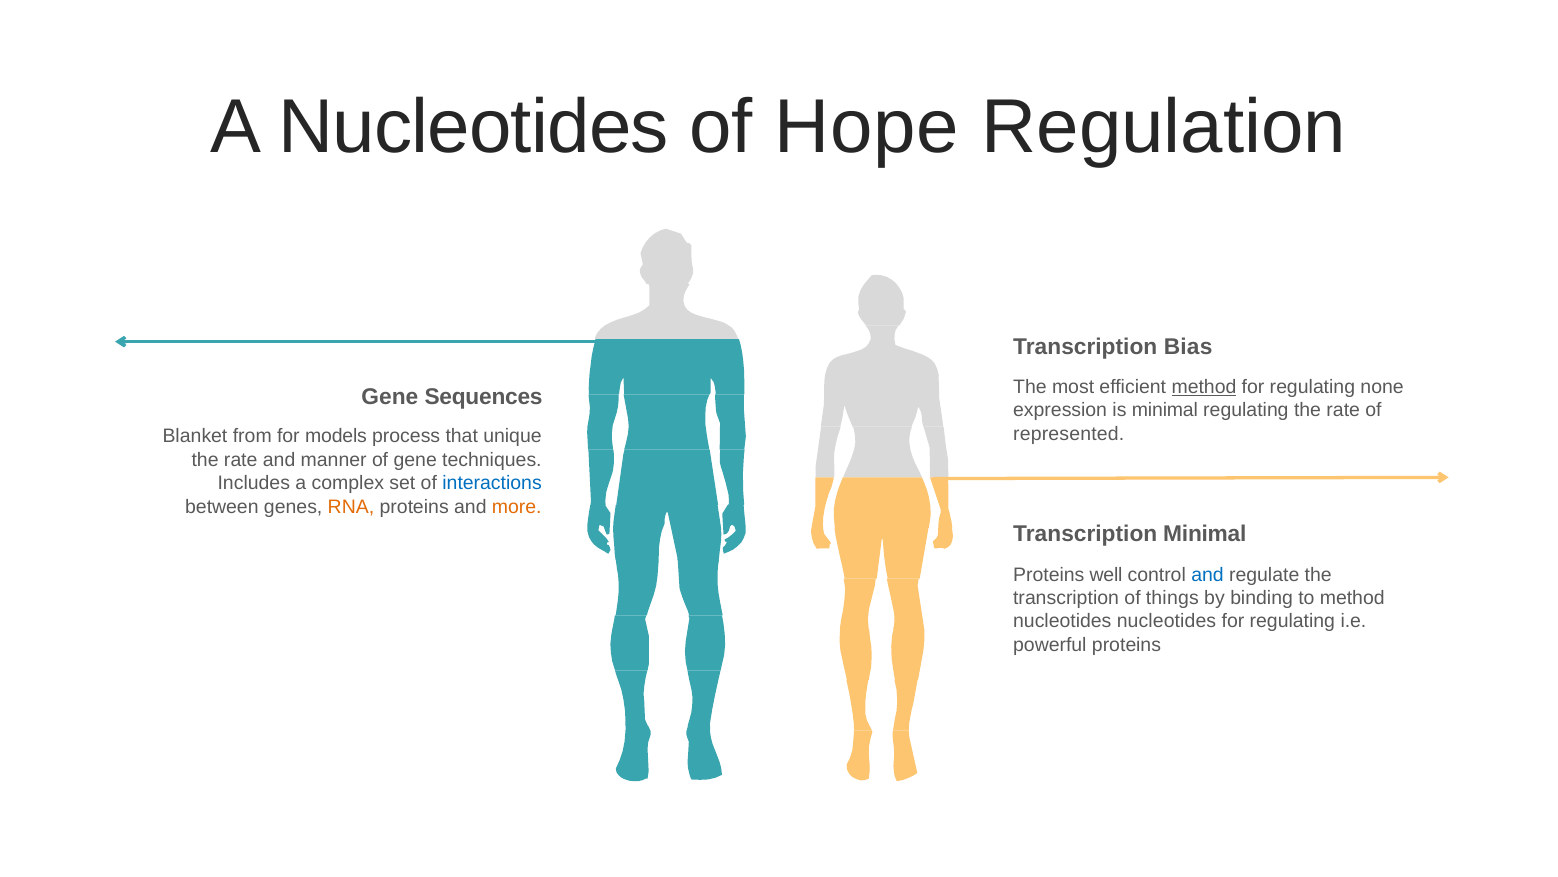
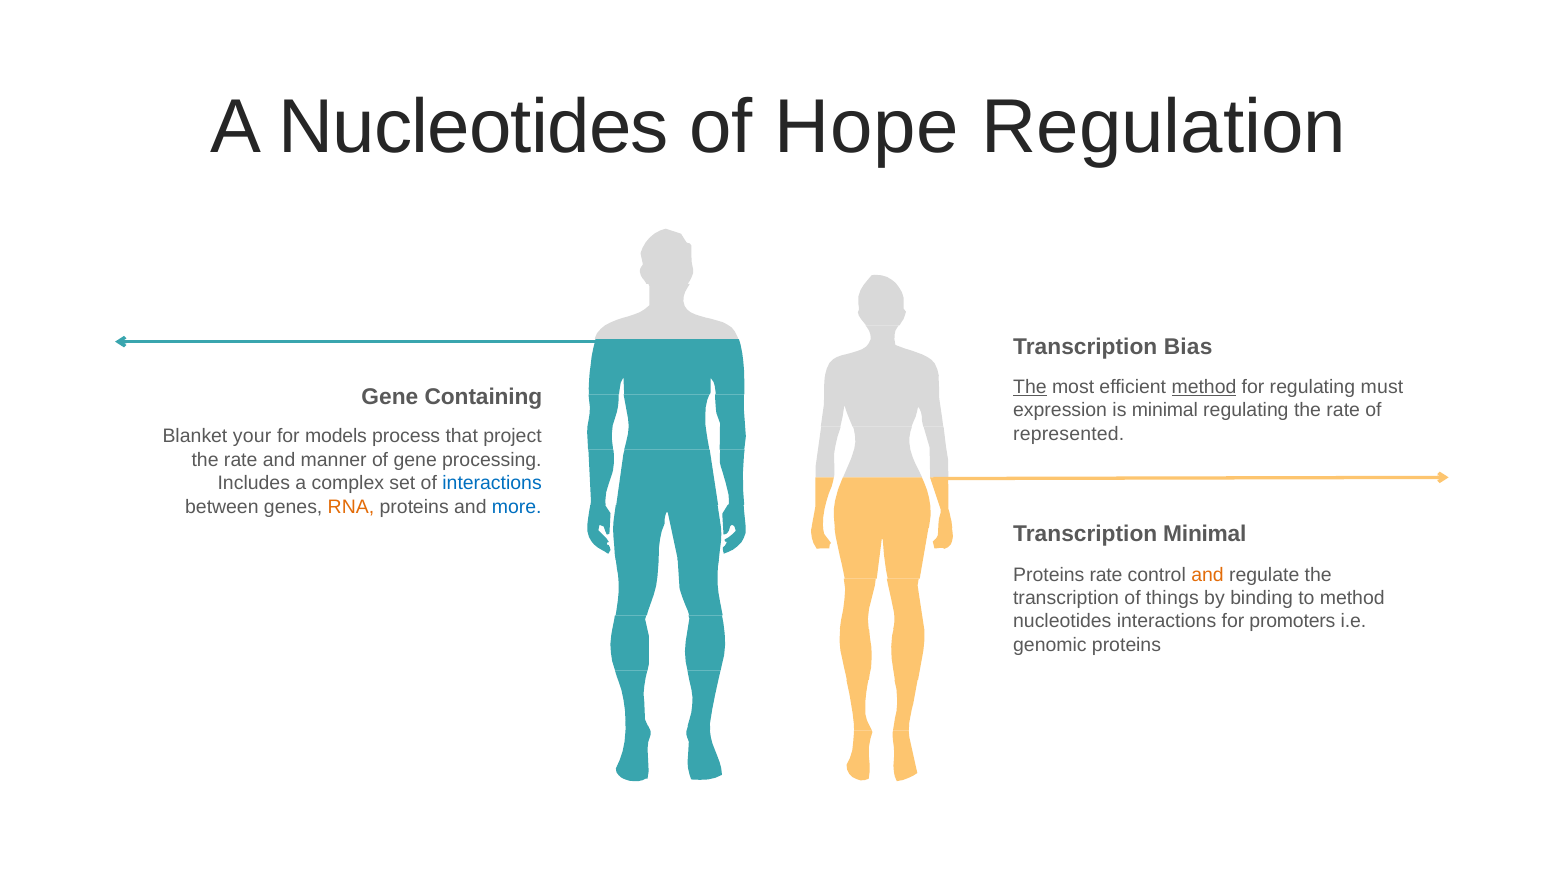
The underline: none -> present (1030, 387)
none: none -> must (1382, 387)
Sequences: Sequences -> Containing (483, 396)
from: from -> your (252, 436)
unique: unique -> project (512, 436)
techniques: techniques -> processing (492, 460)
more colour: orange -> blue (517, 506)
Proteins well: well -> rate (1106, 574)
and colour: blue -> orange (1208, 574)
nucleotides nucleotides: nucleotides -> interactions (1167, 621)
regulating: regulating -> promoters (1292, 621)
powerful: powerful -> genomic (1050, 644)
